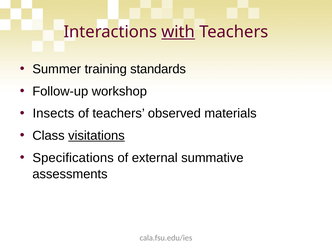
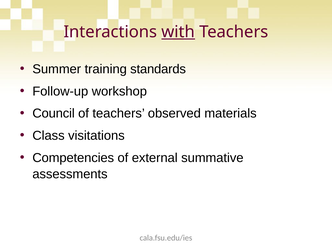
Insects: Insects -> Council (54, 113)
visitations underline: present -> none (96, 136)
Specifications: Specifications -> Competencies (73, 158)
